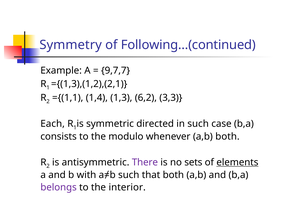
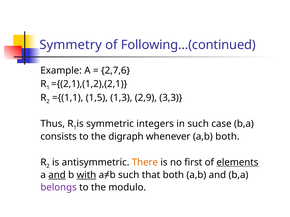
9,7,7: 9,7,7 -> 2,7,6 (116, 71)
={(1,3),(1,2),(2,1: ={(1,3),(1,2),(2,1 -> ={(2,1),(1,2),(2,1 (89, 84)
1,4: 1,4 -> 1,5 (97, 98)
6,2: 6,2 -> 2,9 (146, 98)
Each: Each -> Thus (53, 124)
directed: directed -> integers (155, 124)
modulo: modulo -> digraph (126, 137)
There colour: purple -> orange (145, 163)
sets: sets -> first (193, 163)
and underline: none -> present (57, 175)
with underline: none -> present (86, 175)
interior: interior -> modulo (127, 188)
